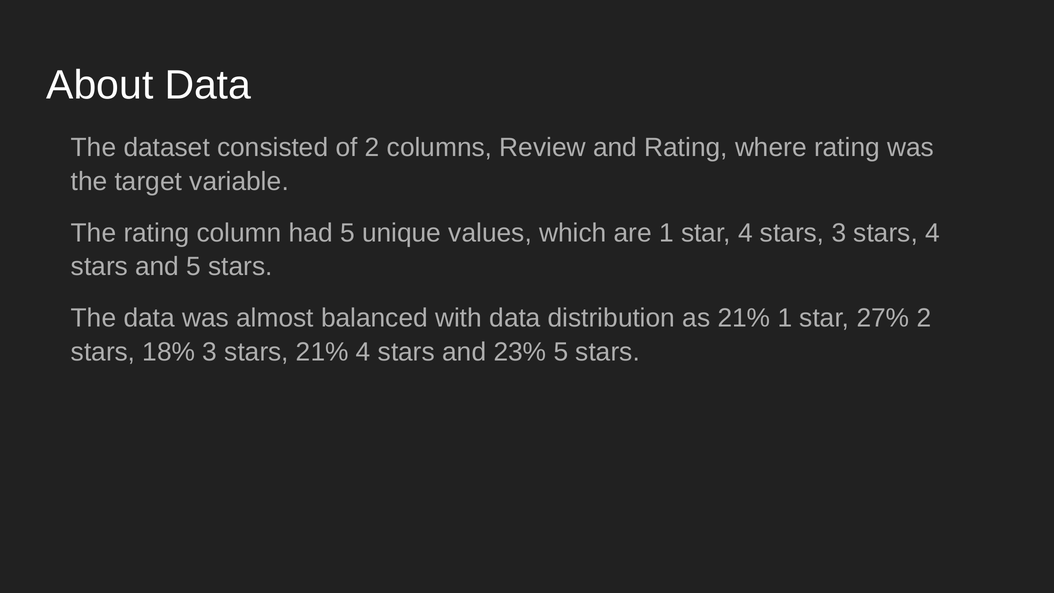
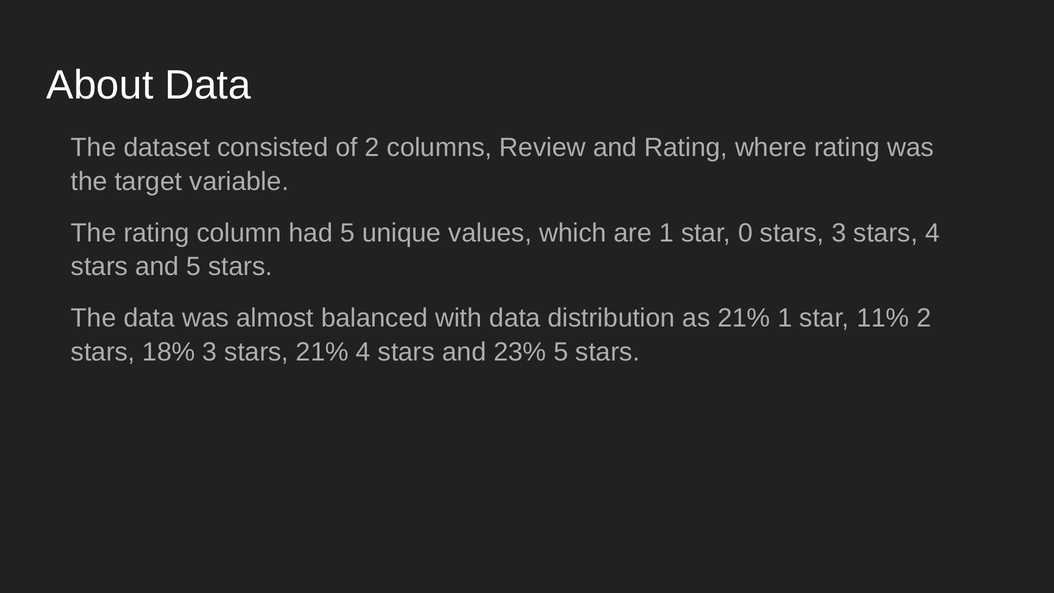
star 4: 4 -> 0 (745, 233)
27%: 27% -> 11% (883, 318)
